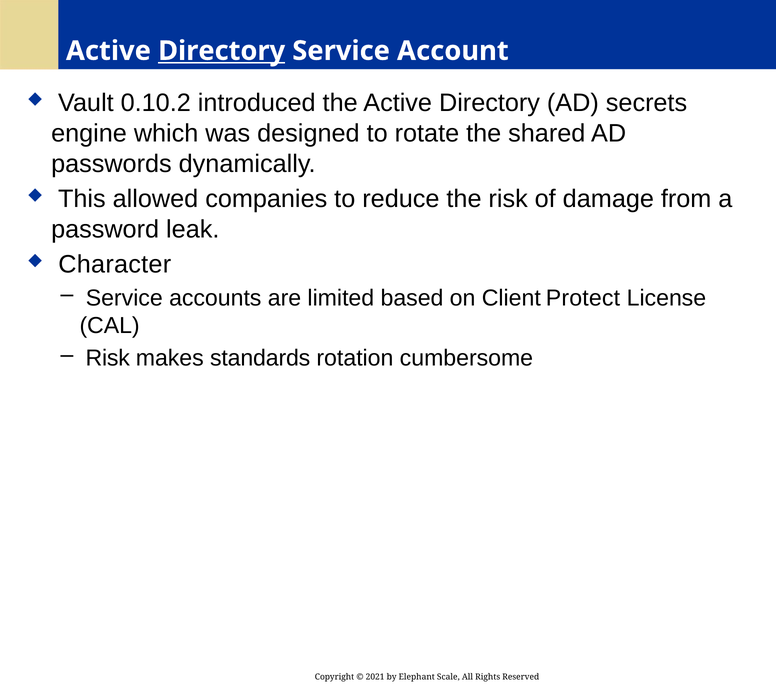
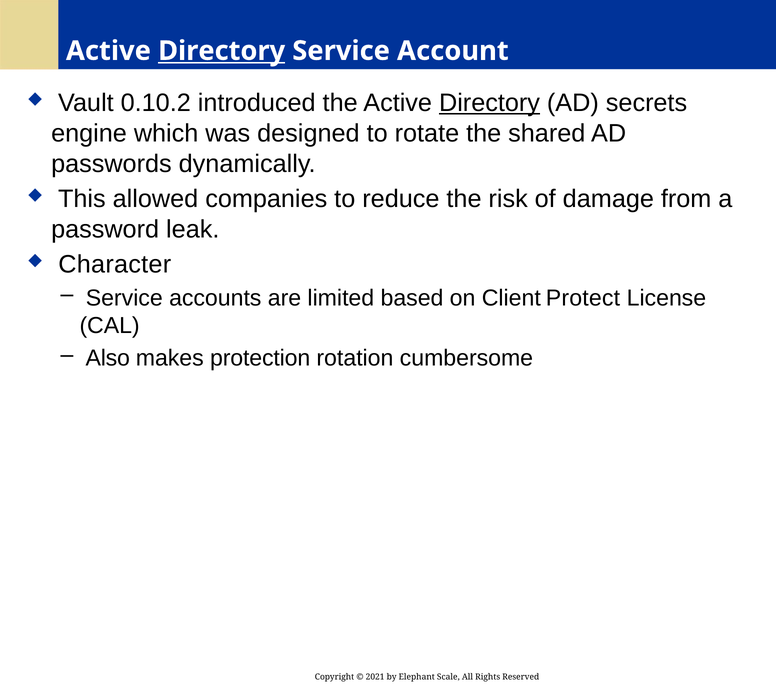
Directory underline: none -> present (489, 103)
Risk: Risk -> Also (108, 358)
standards: standards -> protection (260, 358)
